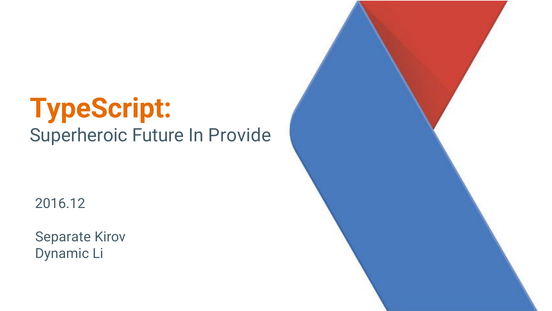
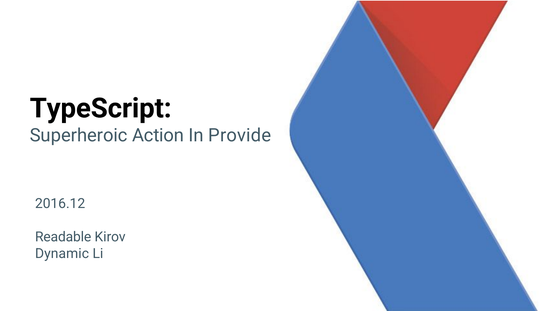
TypeScript colour: orange -> black (101, 108)
Future: Future -> Action (158, 135)
Separate: Separate -> Readable (63, 237)
